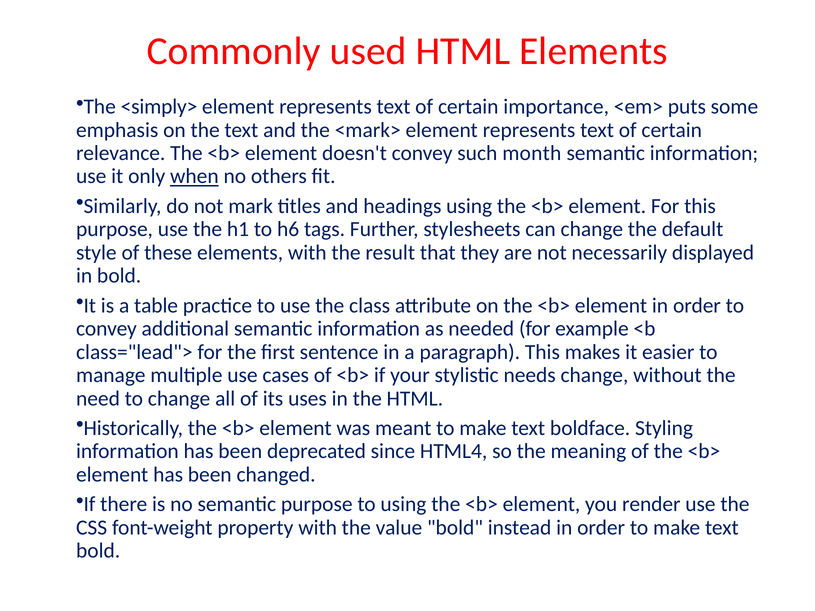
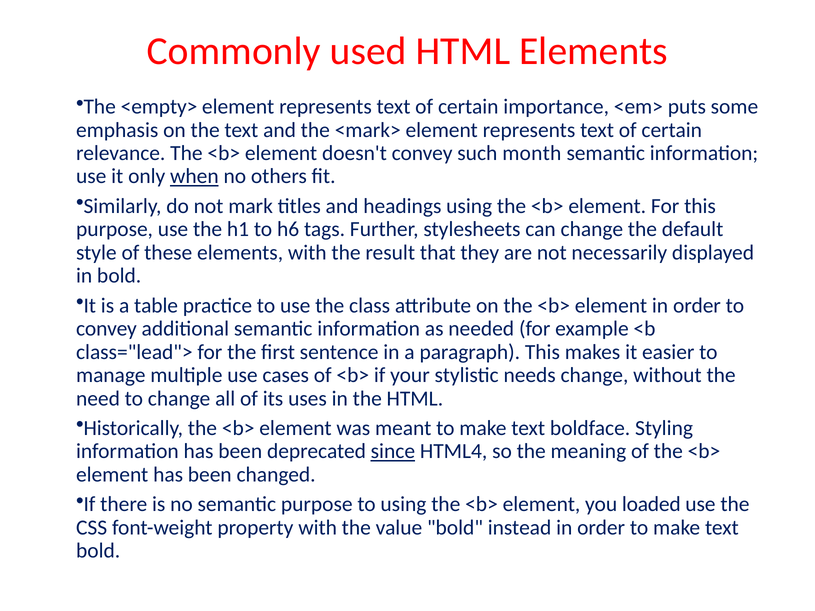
<simply>: <simply> -> <empty> (159, 107)
since underline: none -> present (393, 452)
render: render -> loaded (651, 505)
